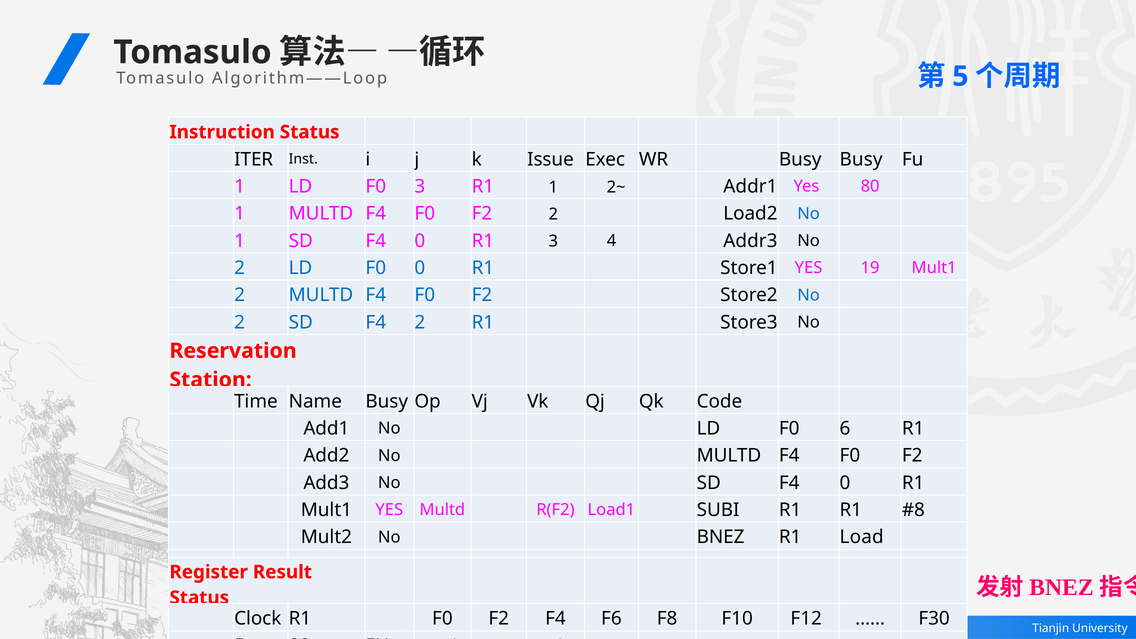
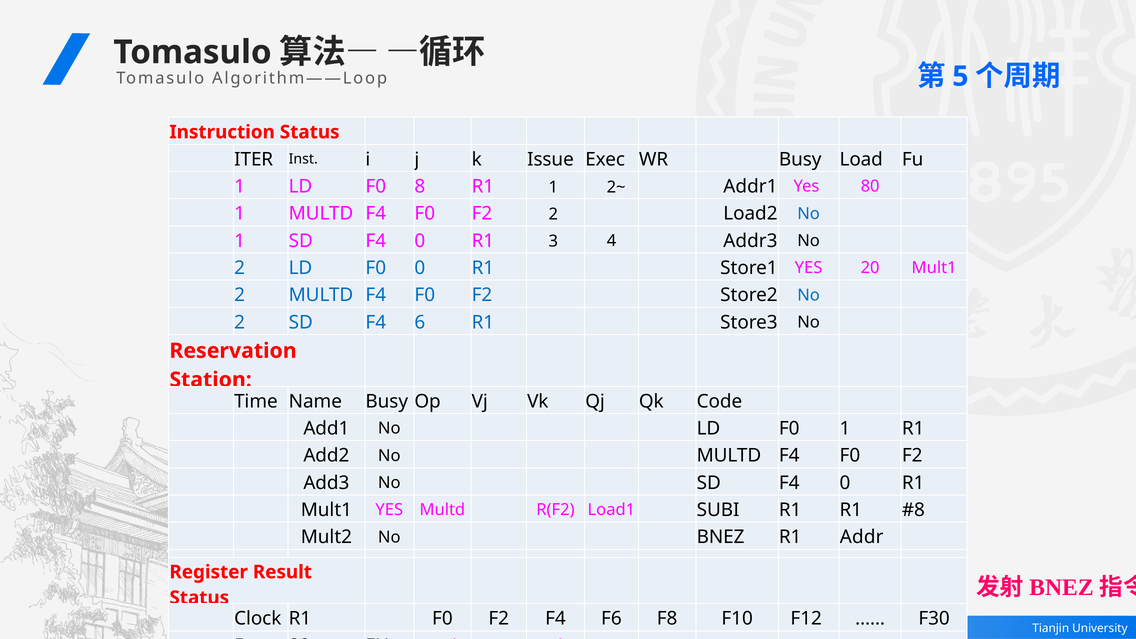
Busy Busy: Busy -> Load (861, 159)
F0 3: 3 -> 8 (420, 186)
19: 19 -> 20 (870, 268)
F4 2: 2 -> 6 (420, 322)
F0 6: 6 -> 1 (845, 429)
Load: Load -> Addr (862, 537)
